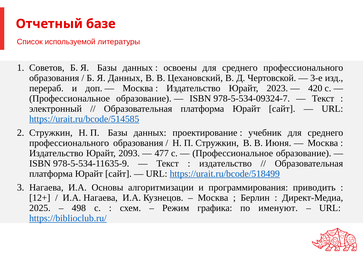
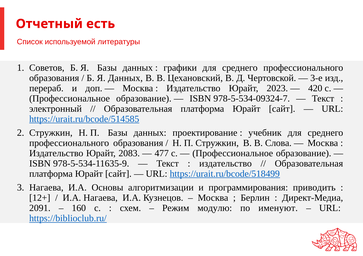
базе: базе -> есть (101, 24)
освоены: освоены -> графики (180, 68)
Июня: Июня -> Слова (278, 143)
2093: 2093 -> 2083 (129, 154)
2025: 2025 -> 2091 (40, 209)
498: 498 -> 160 (79, 209)
графика: графика -> модулю (215, 209)
